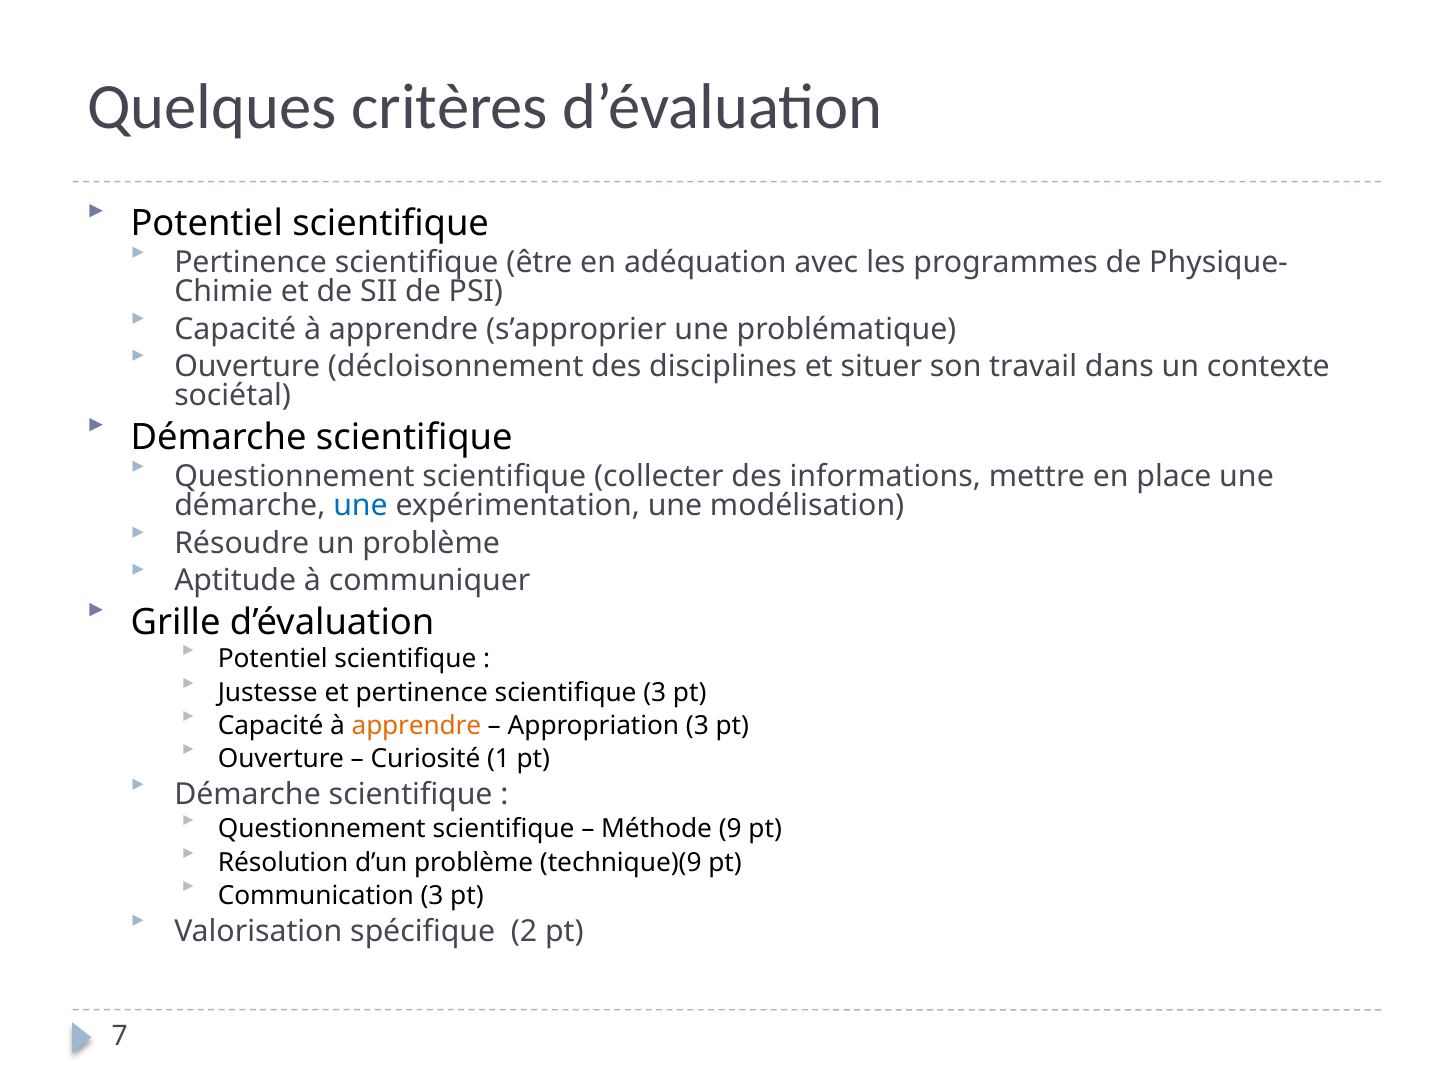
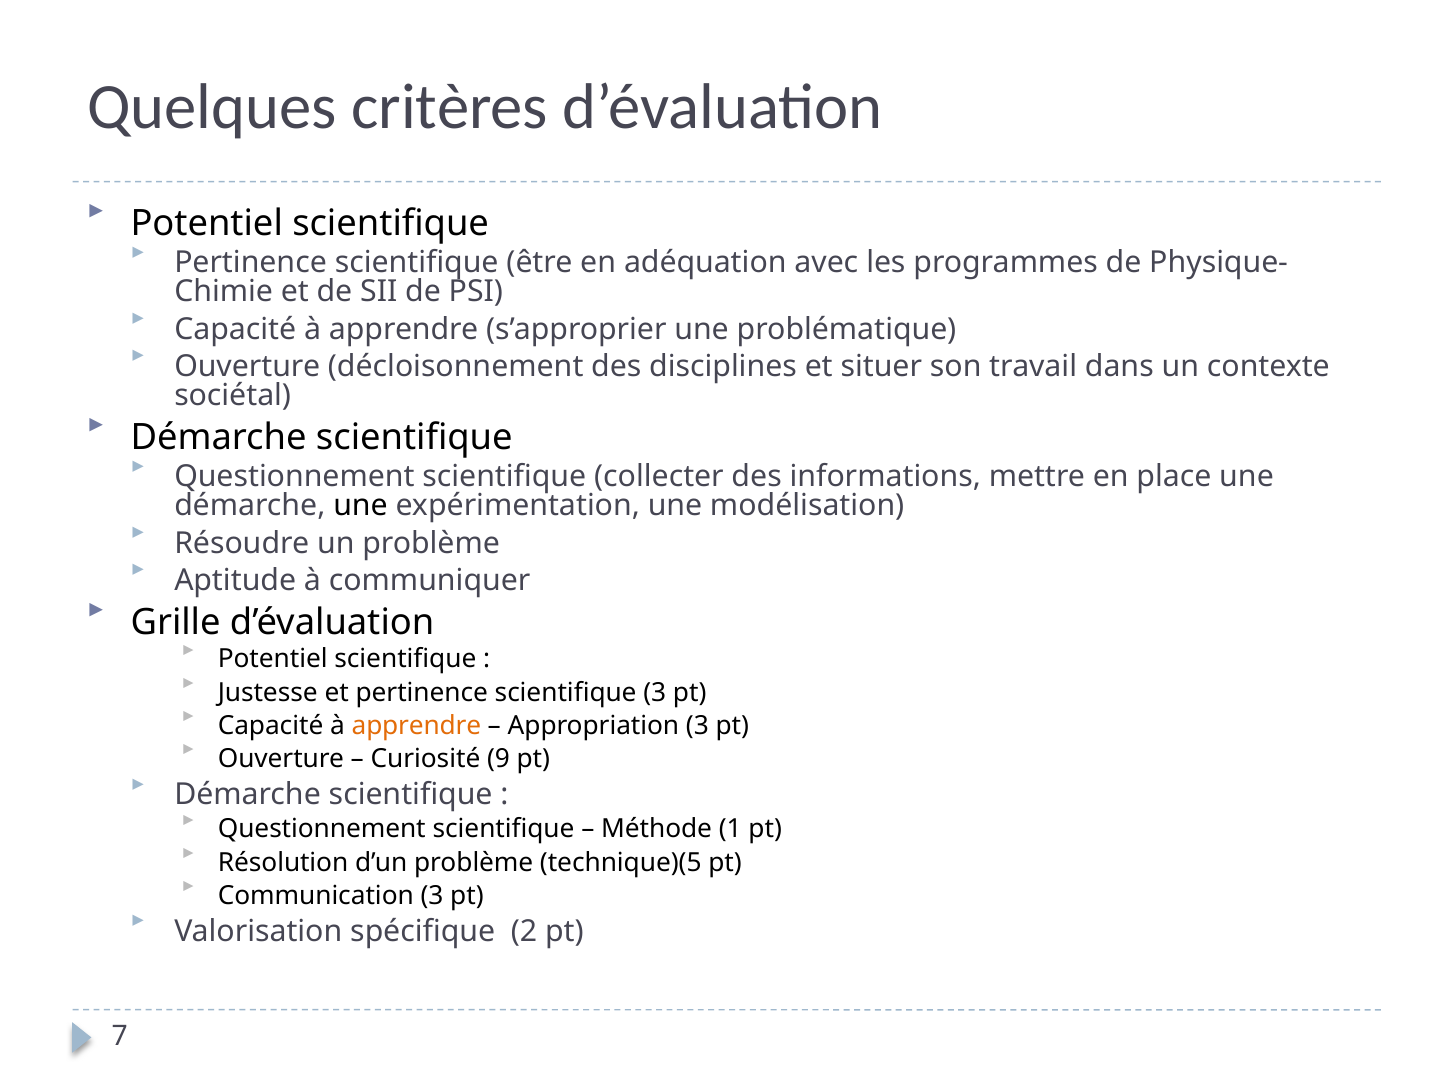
une colour: blue -> black (361, 506)
1: 1 -> 9 (499, 759)
9: 9 -> 1 (730, 830)
technique)(9: technique)(9 -> technique)(5 (621, 863)
